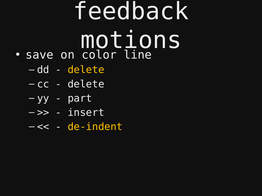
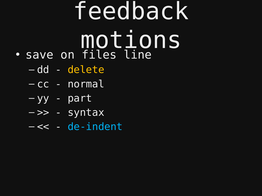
color: color -> files (99, 55)
delete: delete -> normal (86, 84)
insert: insert -> syntax (86, 113)
de-indent colour: yellow -> light blue (95, 127)
